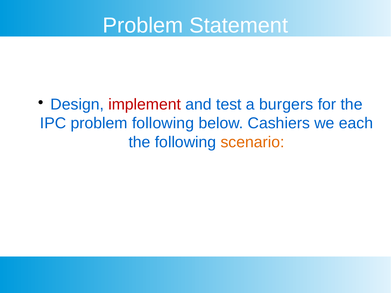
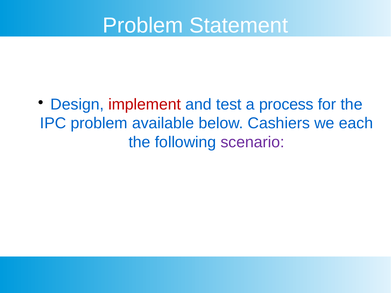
burgers: burgers -> process (286, 104)
problem following: following -> available (163, 123)
scenario colour: orange -> purple (253, 142)
